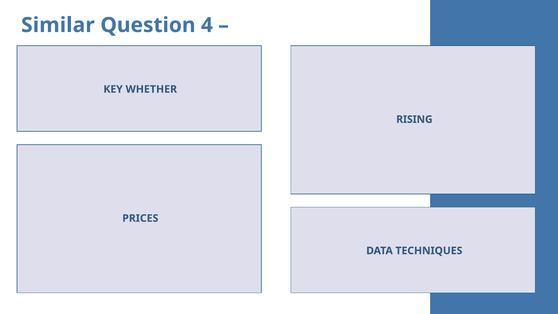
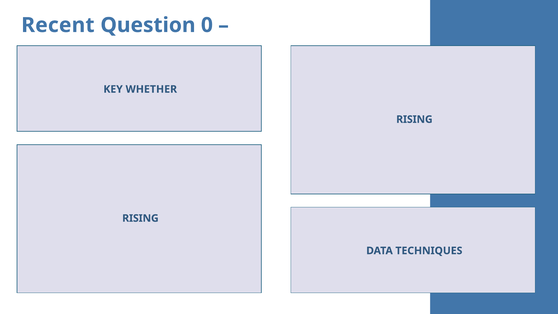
Similar: Similar -> Recent (58, 25)
4: 4 -> 0 (207, 25)
PRICES: PRICES -> RISING (140, 218)
